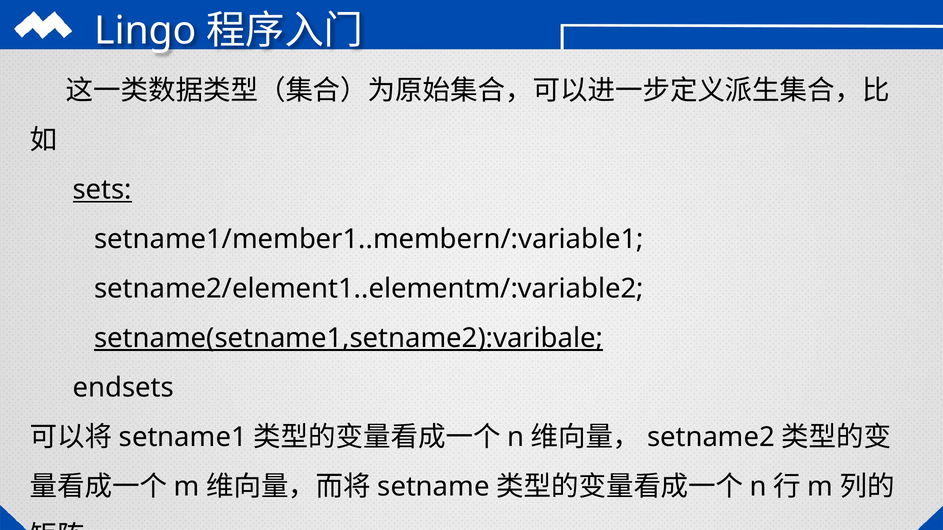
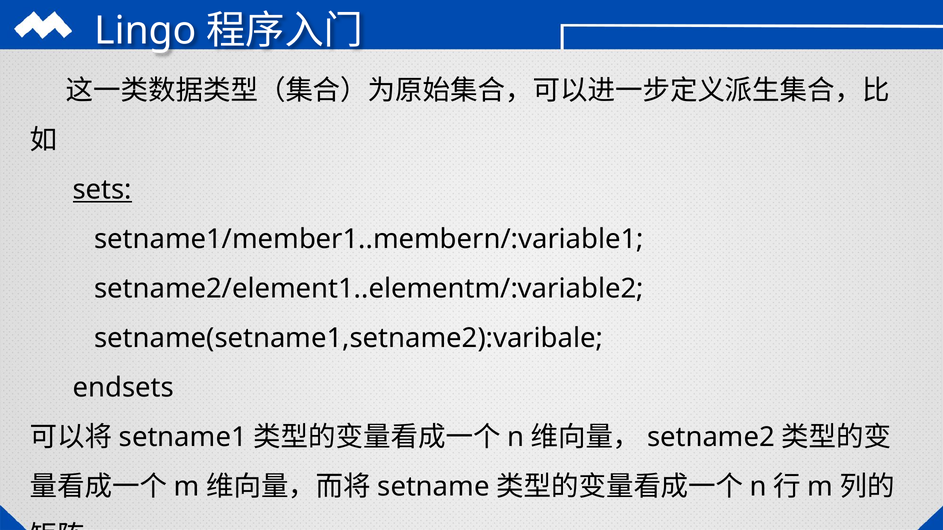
setname(setname1,setname2):varibale underline: present -> none (349, 339)
